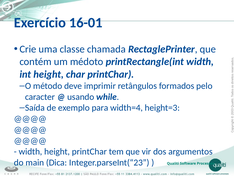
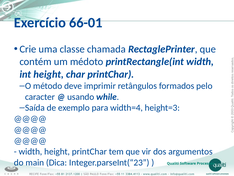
16-01: 16-01 -> 66-01 (86, 23)
